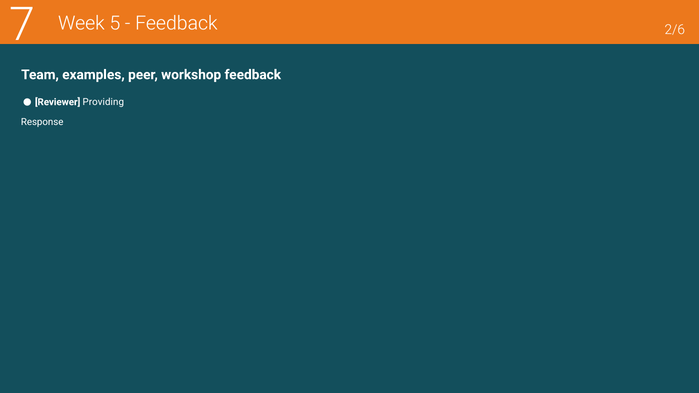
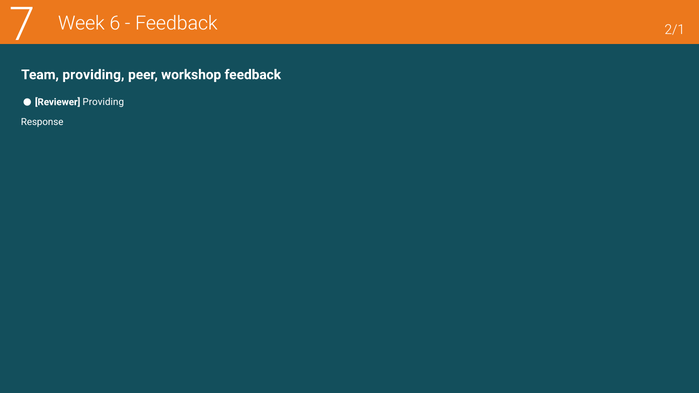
5: 5 -> 6 (115, 23)
2/6: 2/6 -> 2/1 (675, 30)
Team examples: examples -> providing (93, 75)
